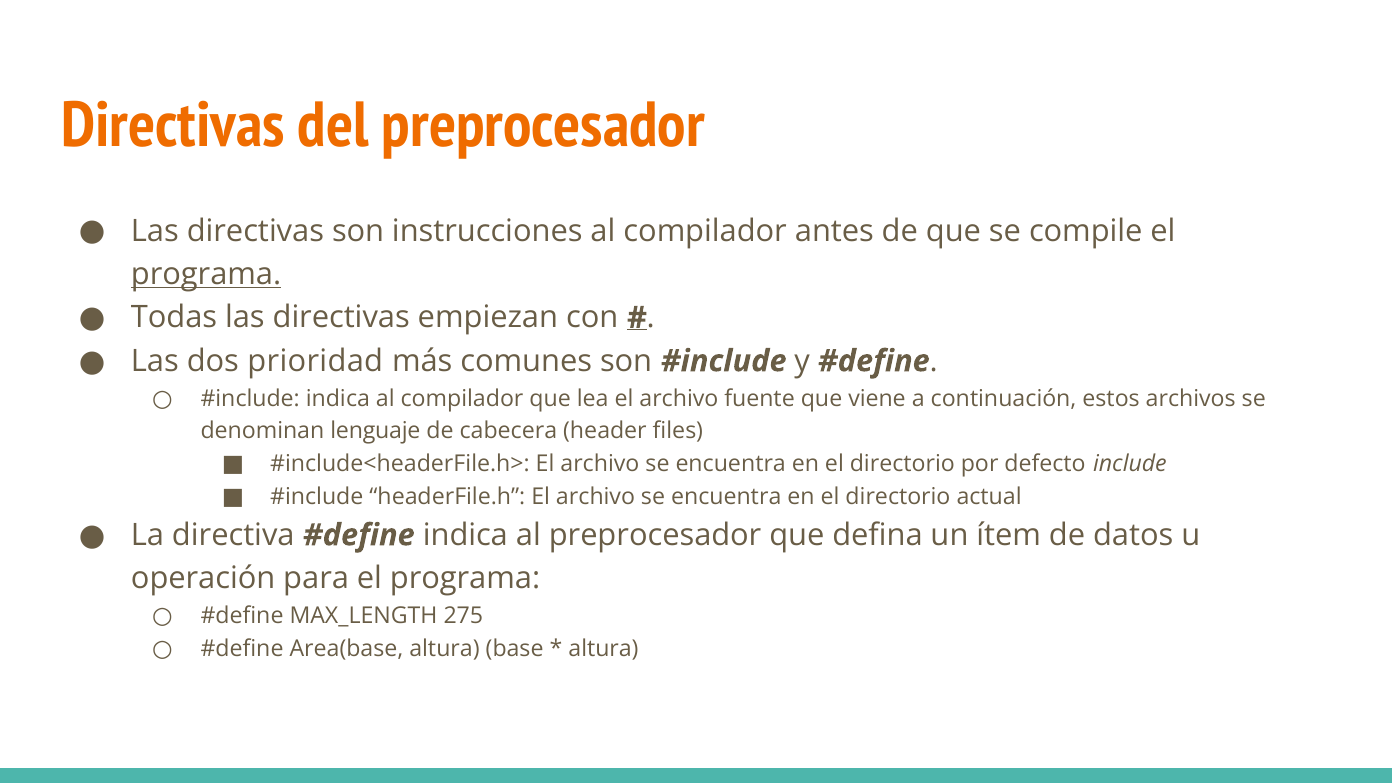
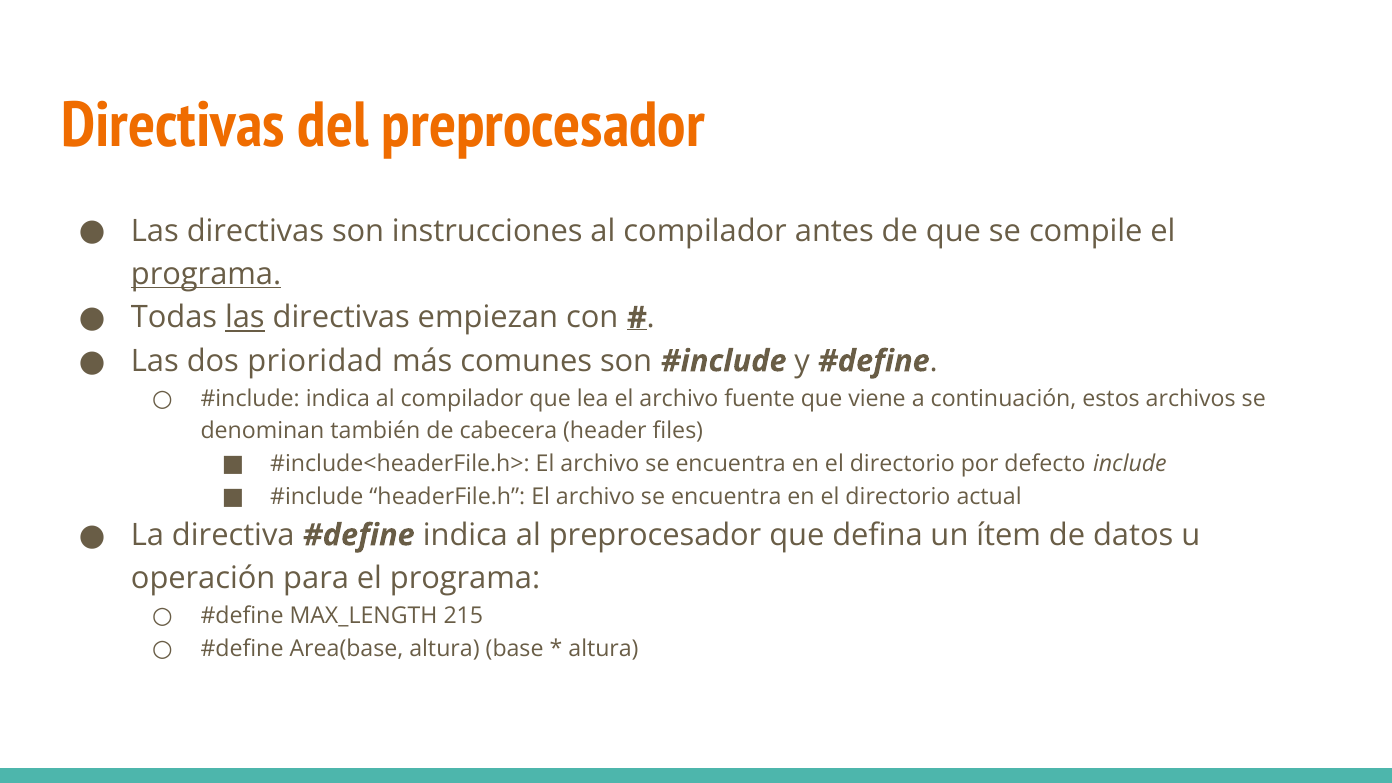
las underline: none -> present (245, 318)
lenguaje: lenguaje -> también (375, 431)
275: 275 -> 215 (463, 616)
